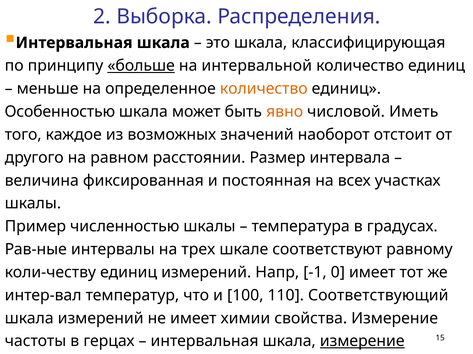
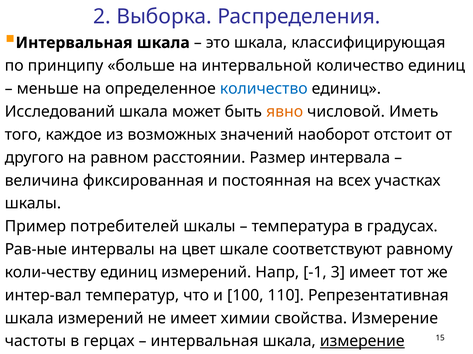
больше underline: present -> none (141, 66)
количество colour: orange -> blue (264, 89)
Особенностью: Особенностью -> Исследований (60, 112)
численностью: численностью -> потребителей (125, 227)
трех: трех -> цвет (198, 250)
0: 0 -> 3 (338, 273)
Соответствующий: Соответствующий -> Репрезентативная (378, 296)
